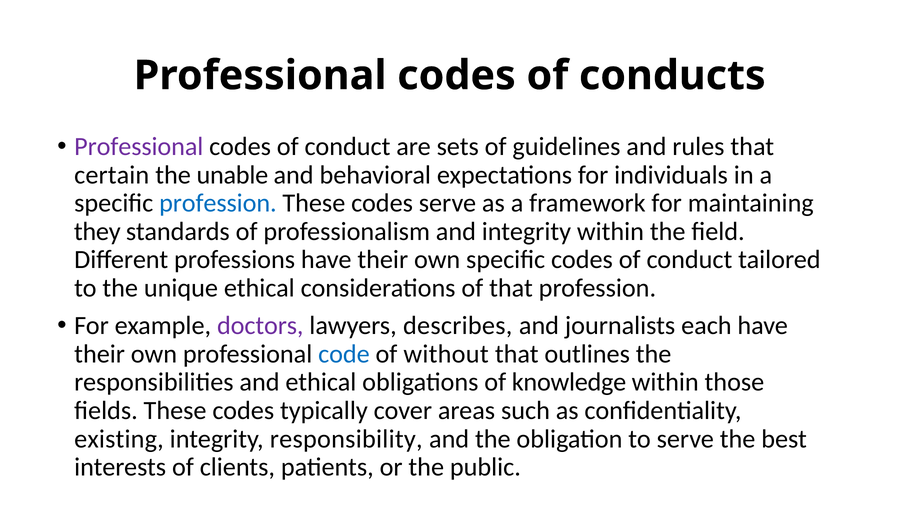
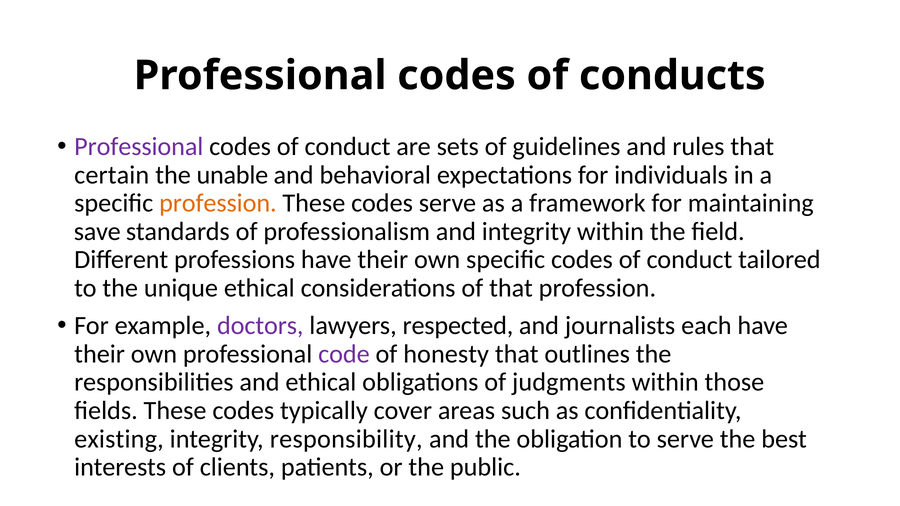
profession colour: blue -> orange (218, 203)
they: they -> save (97, 232)
describes: describes -> respected (458, 326)
code colour: blue -> purple (344, 354)
without: without -> honesty (446, 354)
knowledge: knowledge -> judgments (569, 383)
